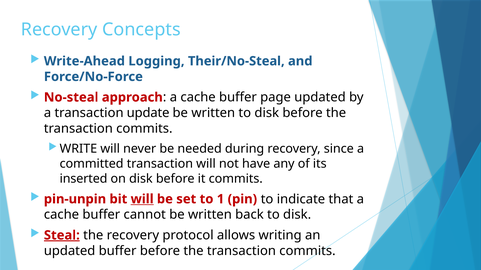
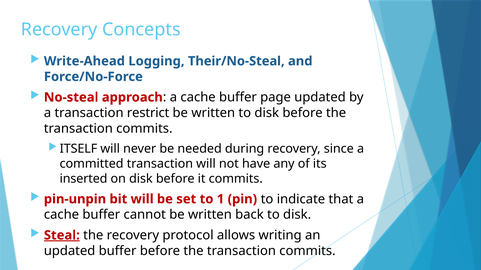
update: update -> restrict (148, 113)
WRITE: WRITE -> ITSELF (78, 149)
will underline: present -> none (142, 199)
